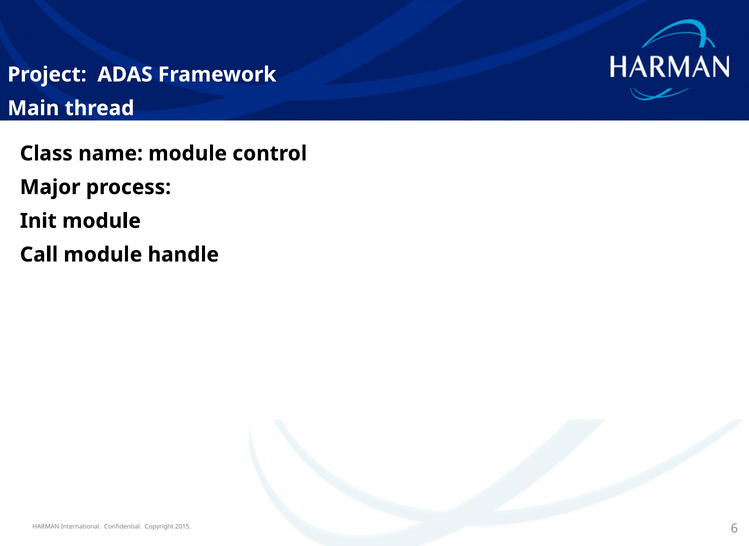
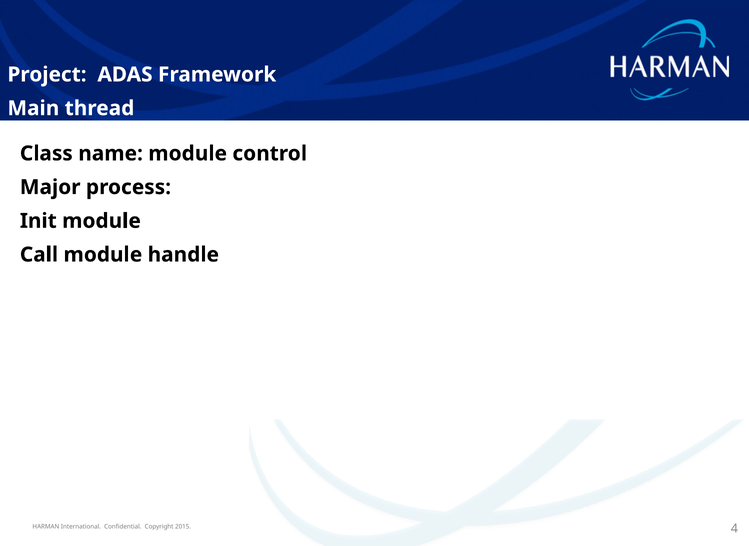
6: 6 -> 4 (734, 528)
